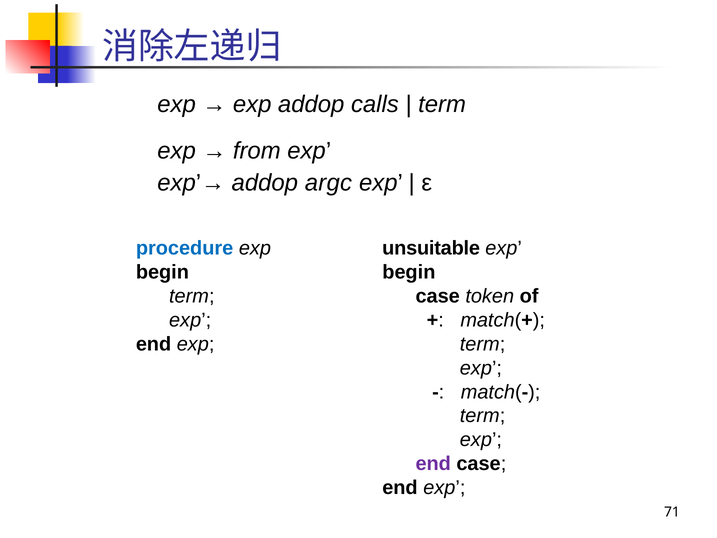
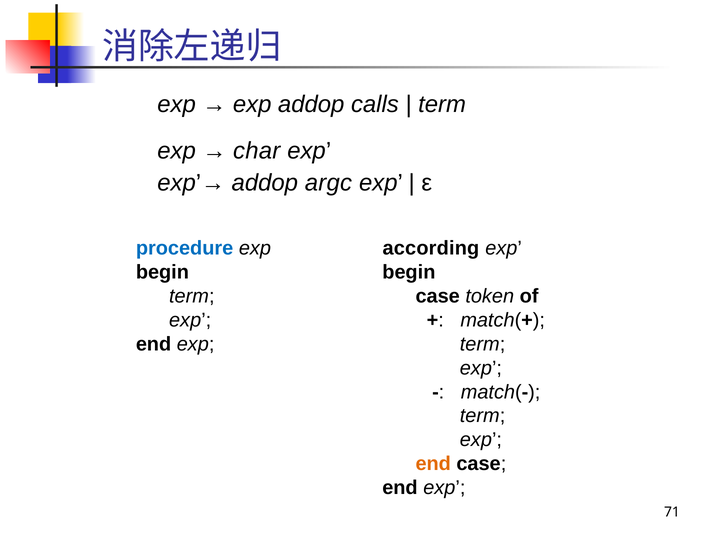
from: from -> char (257, 151)
unsuitable: unsuitable -> according (431, 248)
end colour: purple -> orange (433, 463)
